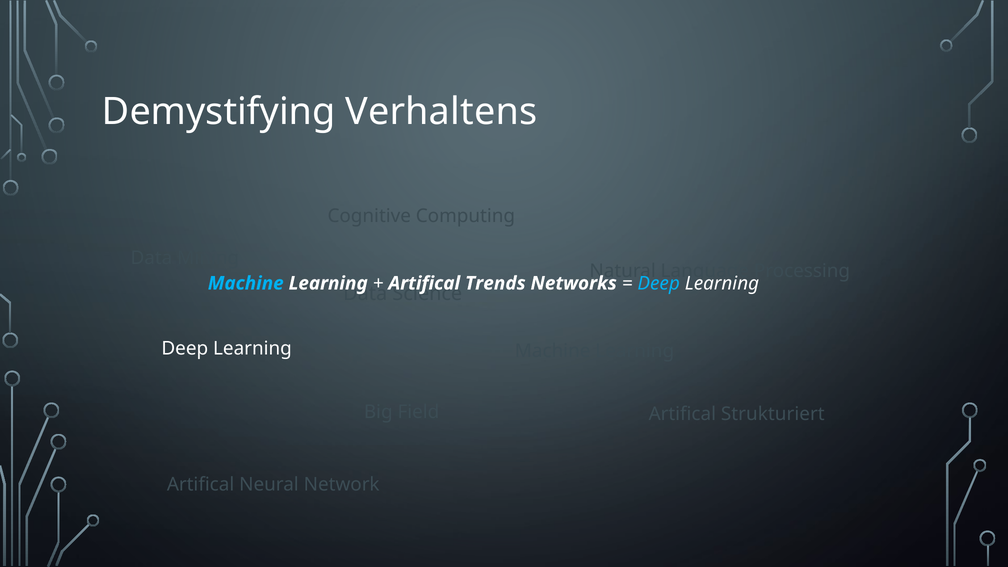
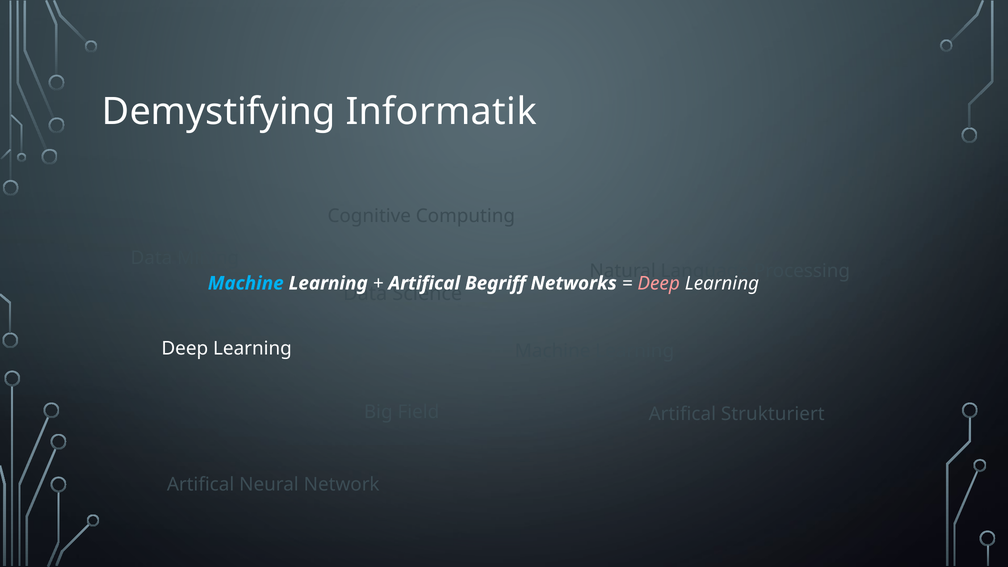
Verhaltens: Verhaltens -> Informatik (441, 112)
Trends: Trends -> Begriff (495, 283)
Deep colour: light blue -> pink (659, 283)
